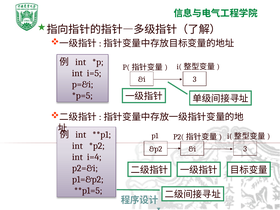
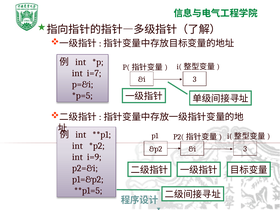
i=5: i=5 -> i=7 (94, 73)
i=4: i=4 -> i=9 (94, 157)
